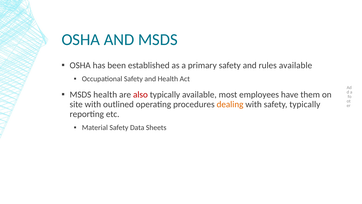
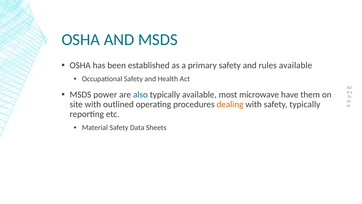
MSDS health: health -> power (105, 94)
also colour: red -> blue (140, 94)
employees: employees -> microwave (259, 94)
